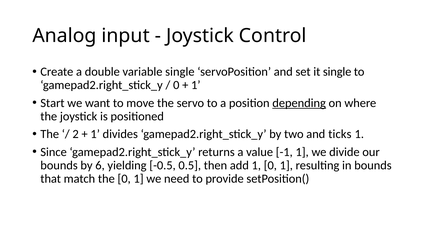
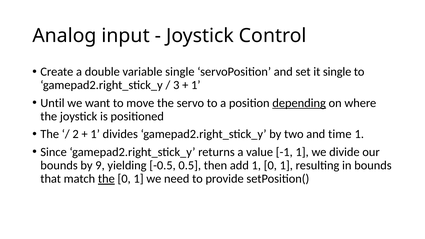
0: 0 -> 3 (176, 85)
Start: Start -> Until (52, 103)
ticks: ticks -> time (340, 134)
6: 6 -> 9 (100, 165)
the underline: none -> present (106, 179)
